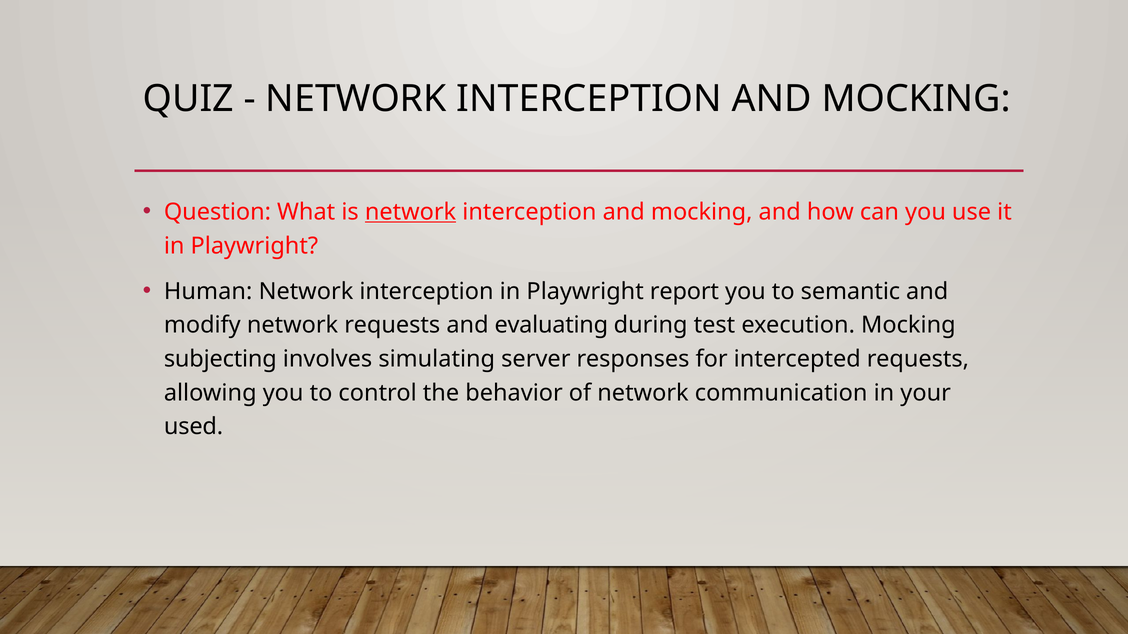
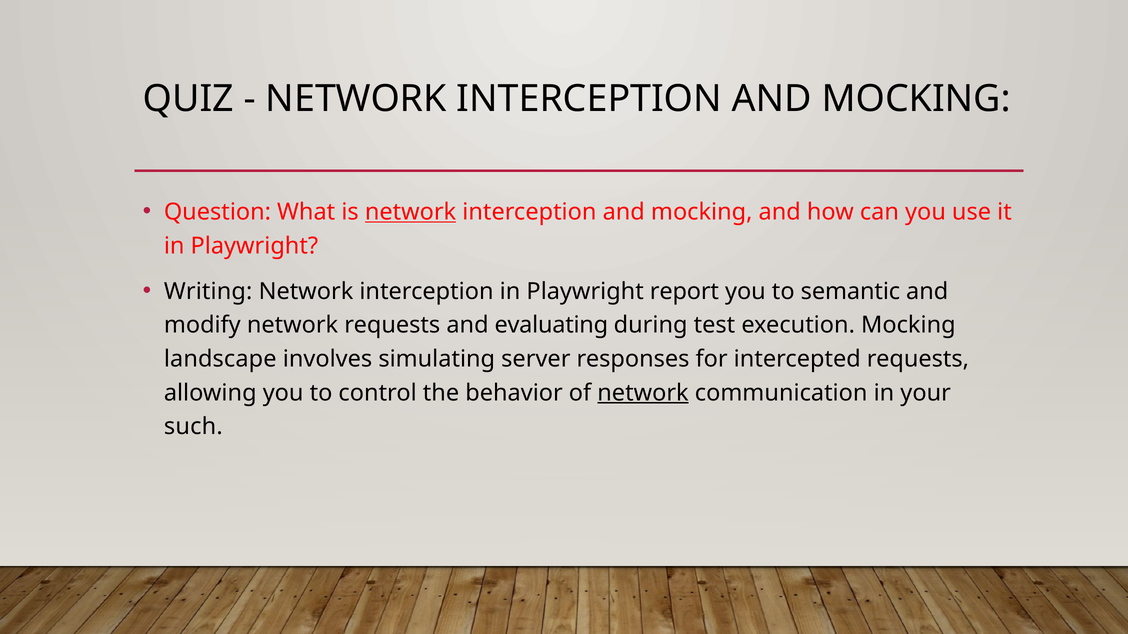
Human: Human -> Writing (208, 292)
subjecting: subjecting -> landscape (220, 359)
network underline: none -> present (643, 393)
used: used -> such (193, 427)
